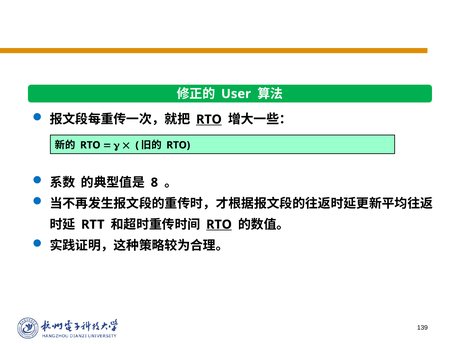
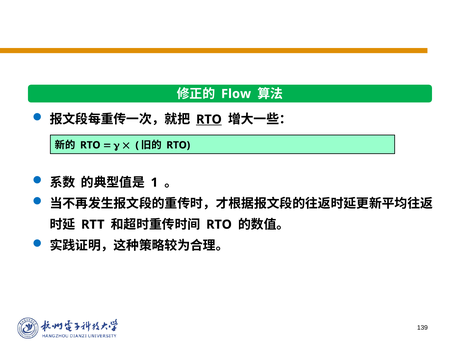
User: User -> Flow (236, 94)
8: 8 -> 1 (154, 183)
RTO underline: present -> none (219, 225)
